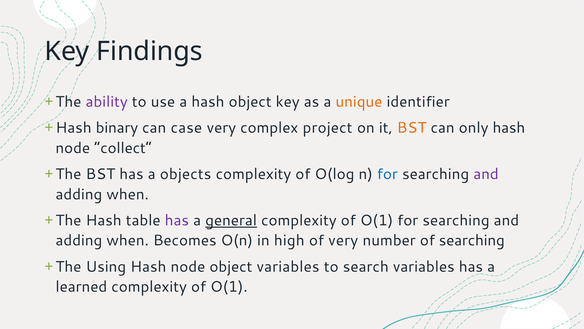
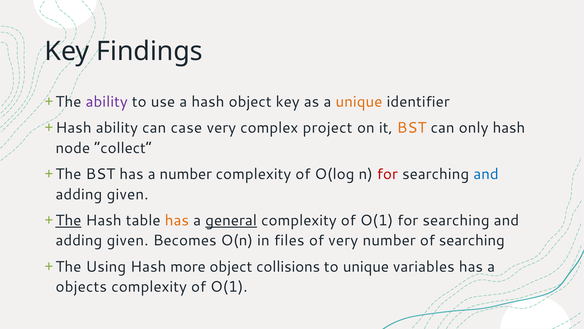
Hash binary: binary -> ability (117, 128)
a objects: objects -> number (186, 174)
for colour: blue -> red (387, 174)
and colour: purple -> blue (486, 174)
when: when -> given (128, 194)
The underline: none -> present (68, 220)
has colour: purple -> orange (177, 220)
when: when -> given (128, 240)
high: high -> files (289, 240)
Using Hash node: node -> more (188, 266)
object variables: variables -> collisions (288, 266)
to search: search -> unique (366, 266)
learned: learned -> objects (81, 286)
